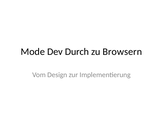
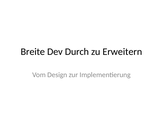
Mode: Mode -> Breite (33, 52)
Browsern: Browsern -> Erweitern (122, 52)
